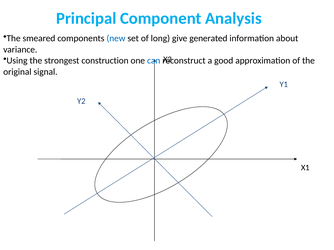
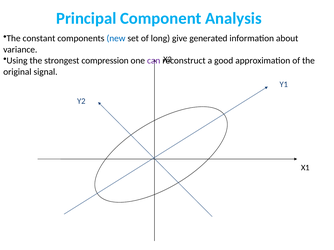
smeared: smeared -> constant (39, 38)
construction: construction -> compression (105, 61)
can colour: blue -> purple (154, 61)
